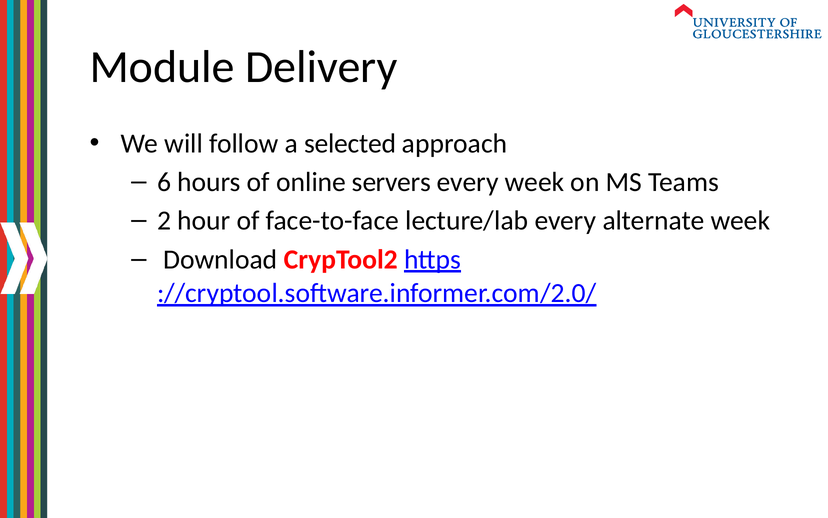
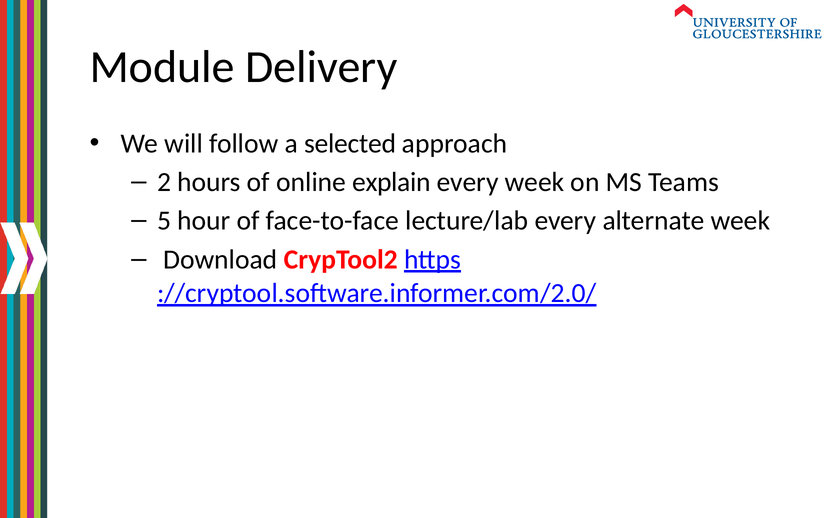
6: 6 -> 2 (164, 182)
servers: servers -> explain (392, 182)
2: 2 -> 5 (164, 221)
